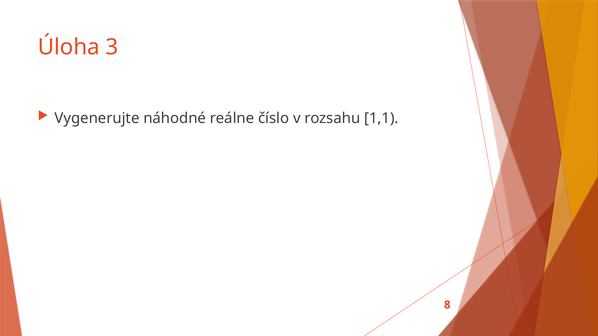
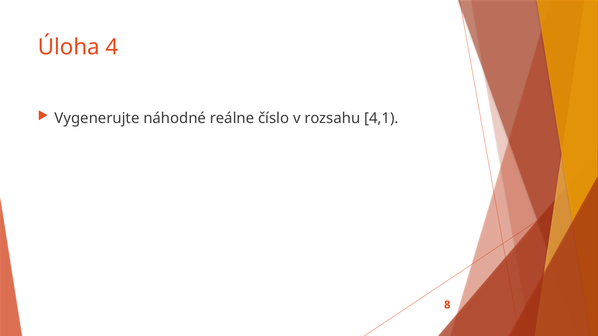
3: 3 -> 4 (112, 47)
1,1: 1,1 -> 4,1 (381, 118)
